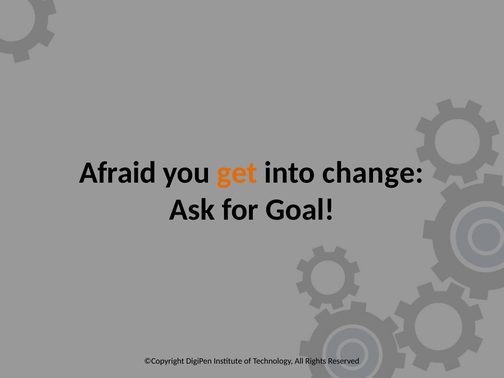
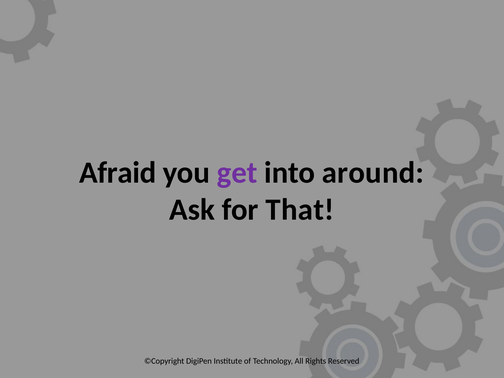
get colour: orange -> purple (237, 173)
change: change -> around (373, 173)
Goal: Goal -> That (300, 210)
